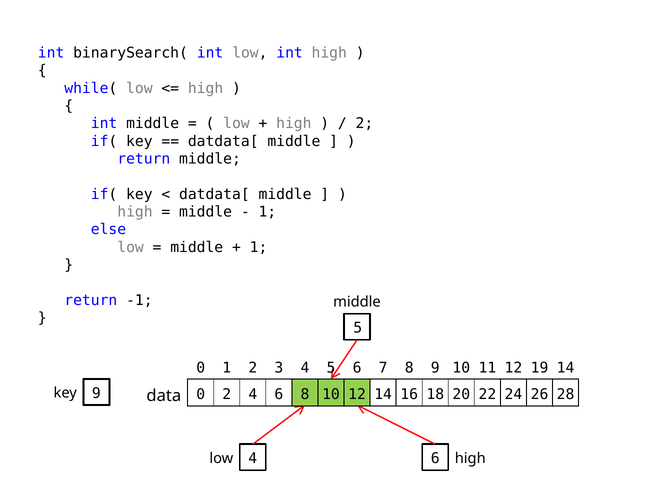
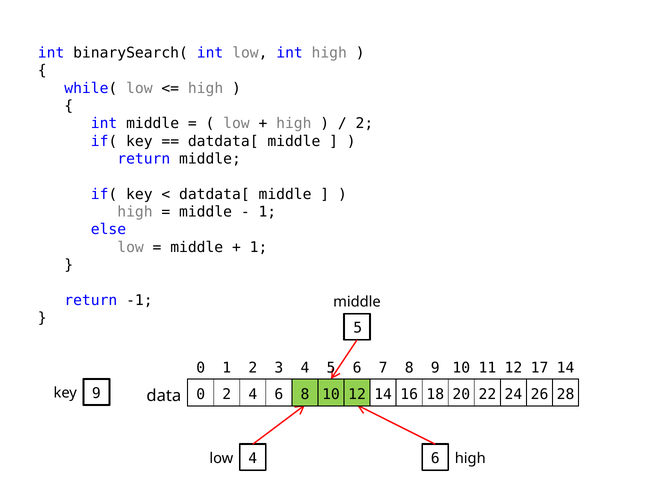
19: 19 -> 17 (540, 367)
